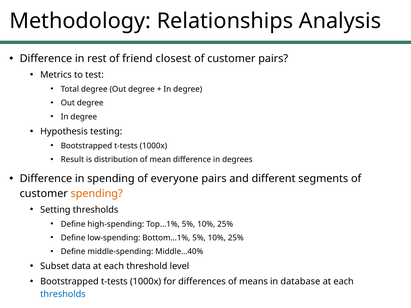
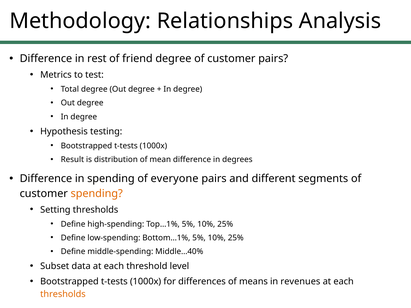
friend closest: closest -> degree (173, 59)
database: database -> revenues (300, 282)
thresholds colour: blue -> orange (63, 294)
